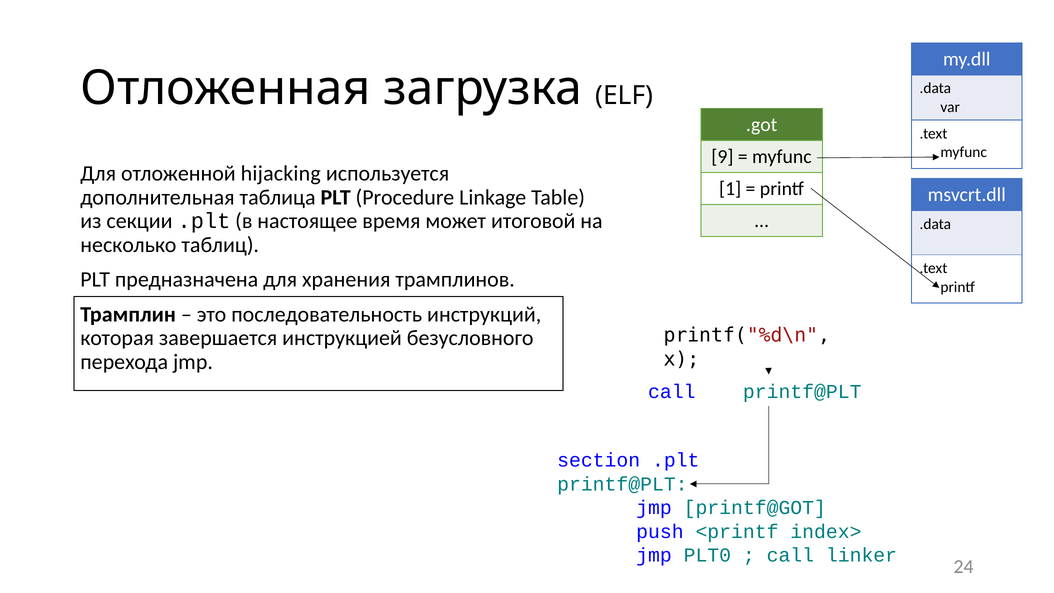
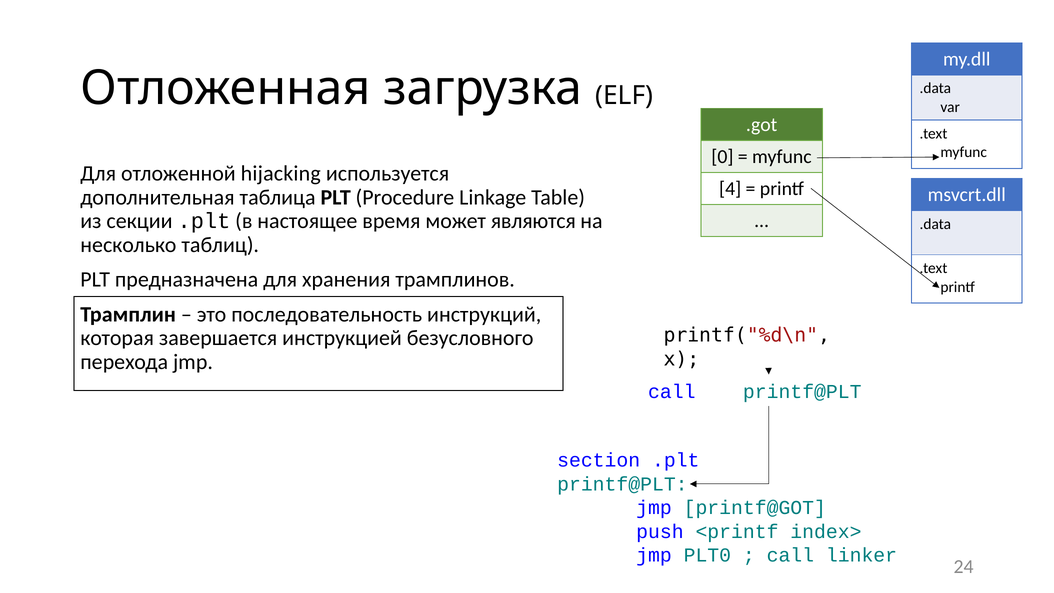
9: 9 -> 0 (722, 157)
1: 1 -> 4 (730, 189)
итоговой: итоговой -> являются (533, 221)
